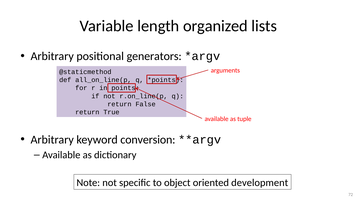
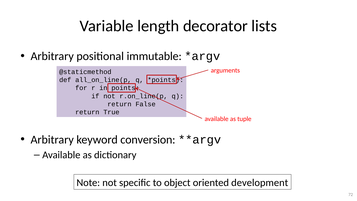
organized: organized -> decorator (215, 26)
generators: generators -> immutable (154, 56)
